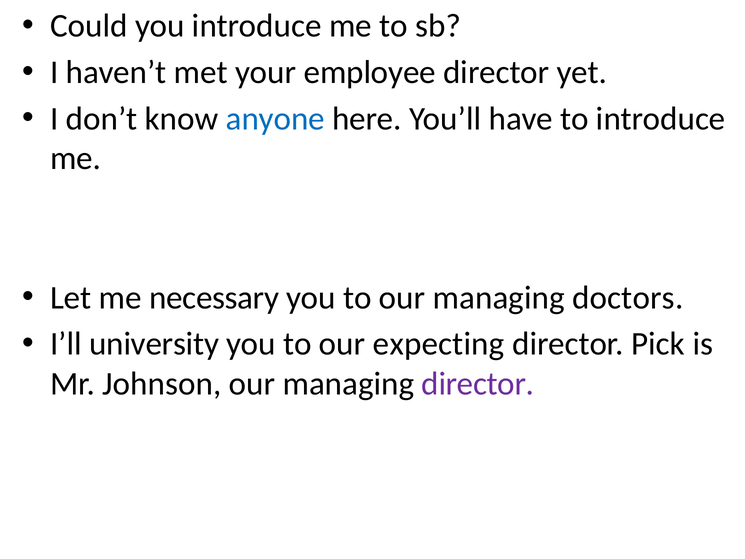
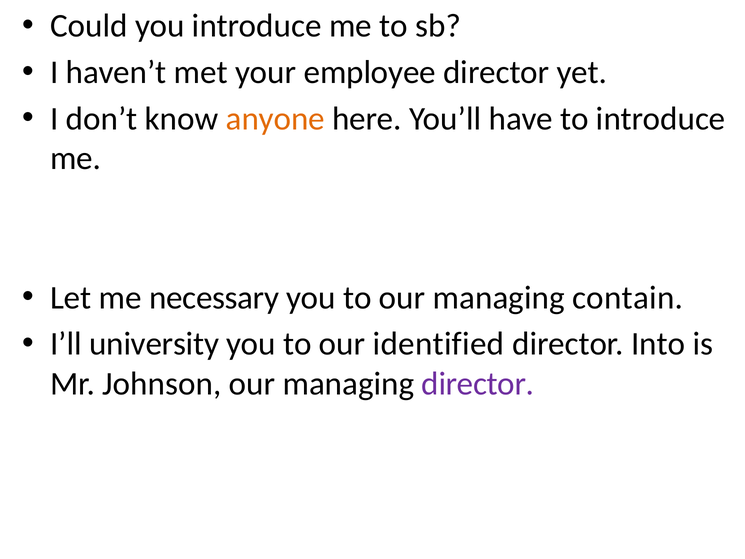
anyone colour: blue -> orange (275, 119)
doctors: doctors -> contain (628, 298)
expecting: expecting -> identified (439, 344)
Pick: Pick -> Into (658, 344)
